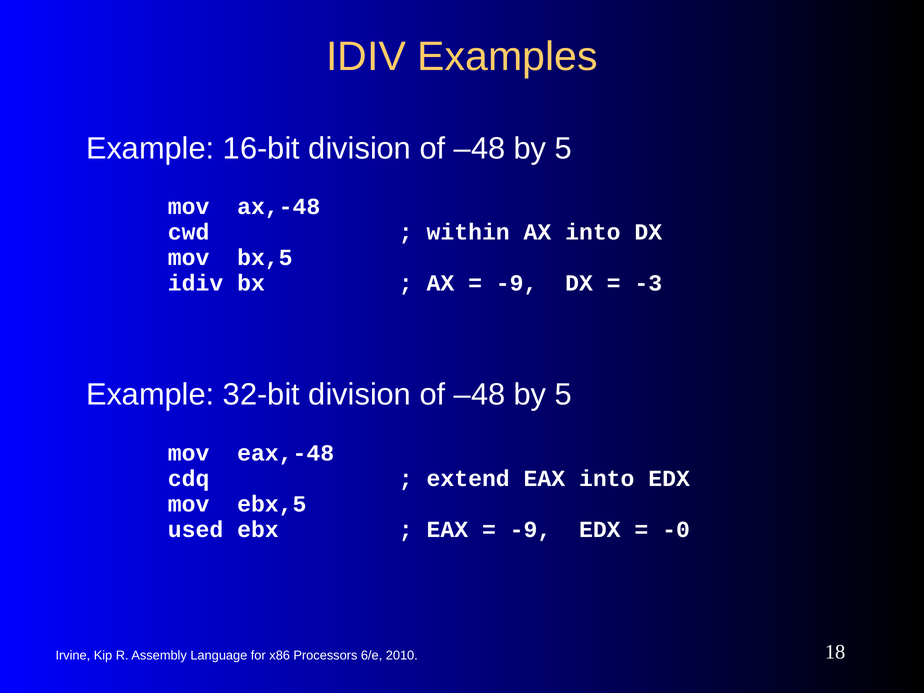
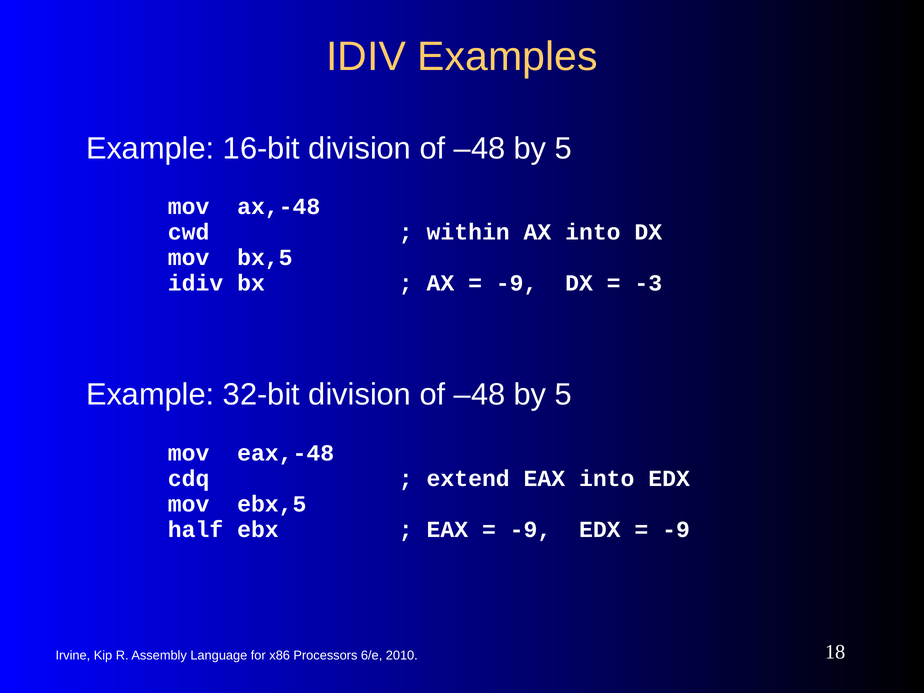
used: used -> half (196, 529)
-0: -0 -> -9 (676, 529)
